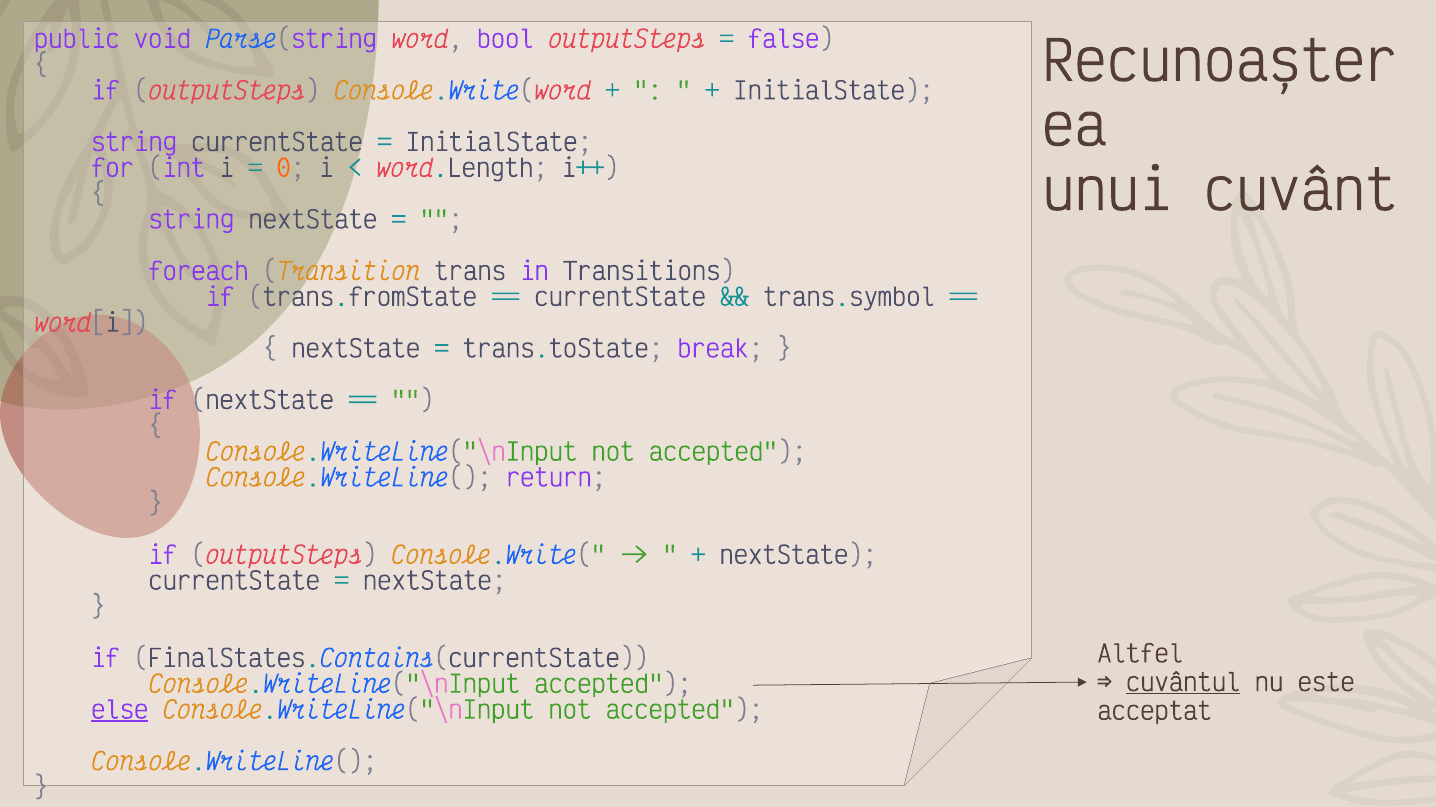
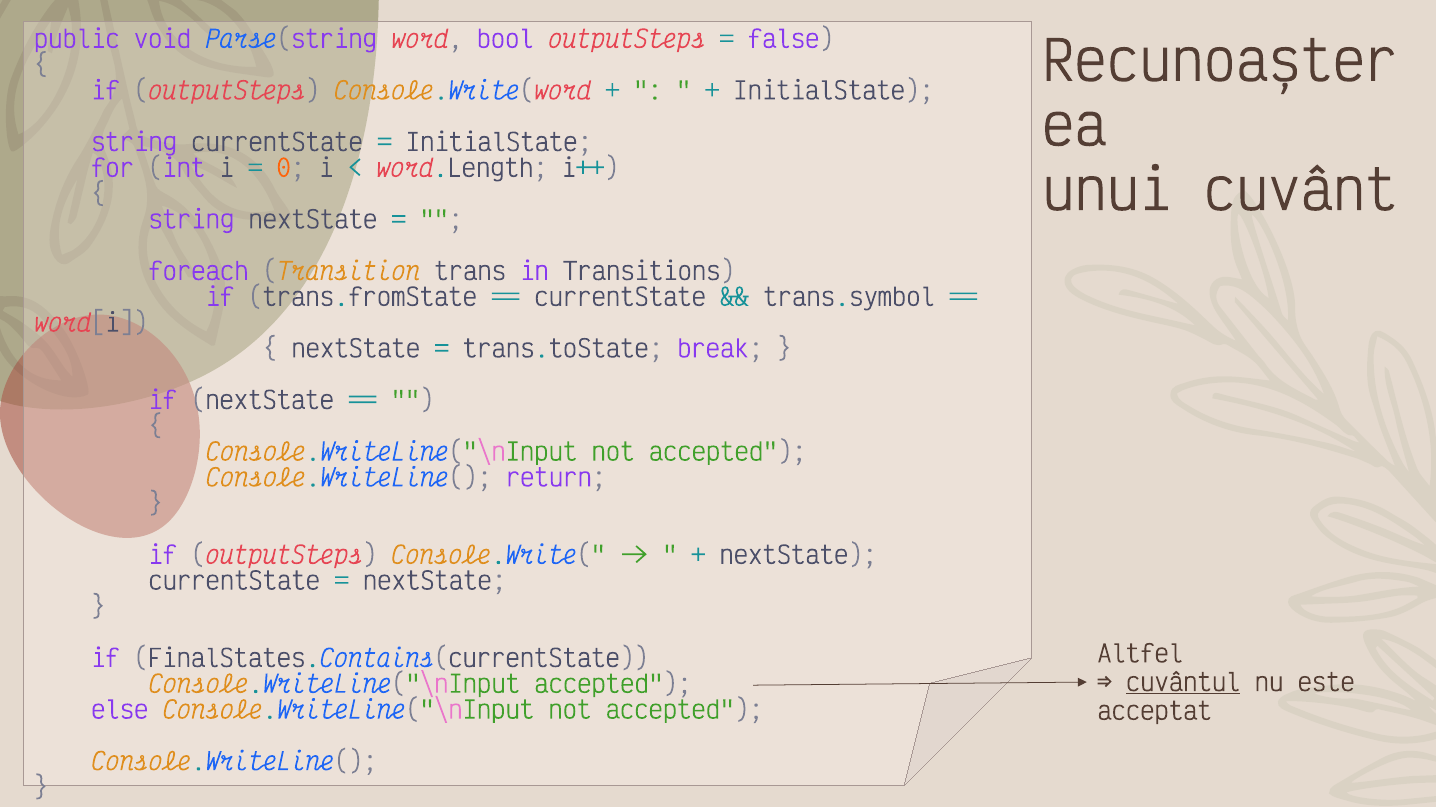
else underline: present -> none (120, 711)
